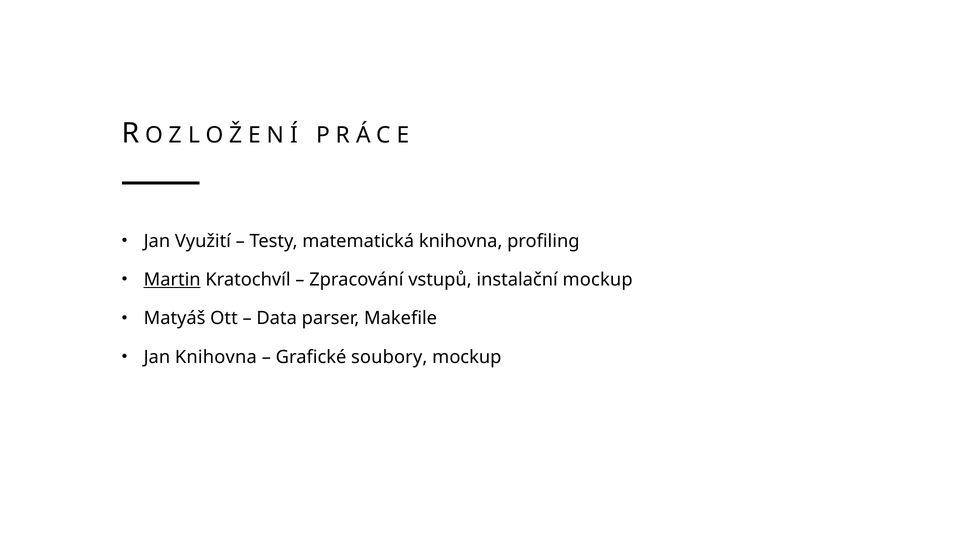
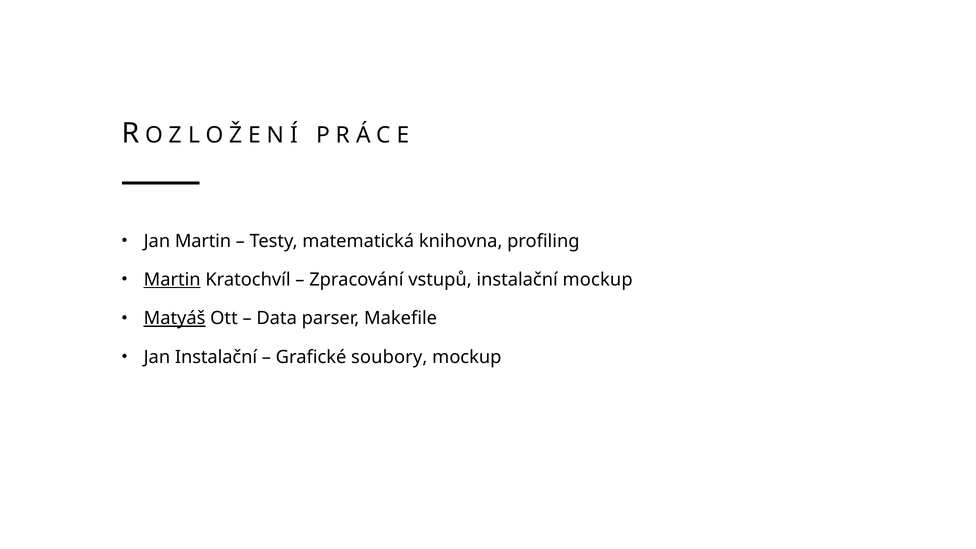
Jan Využití: Využití -> Martin (203, 241)
Matyáš underline: none -> present (175, 318)
Jan Knihovna: Knihovna -> Instalační (216, 357)
